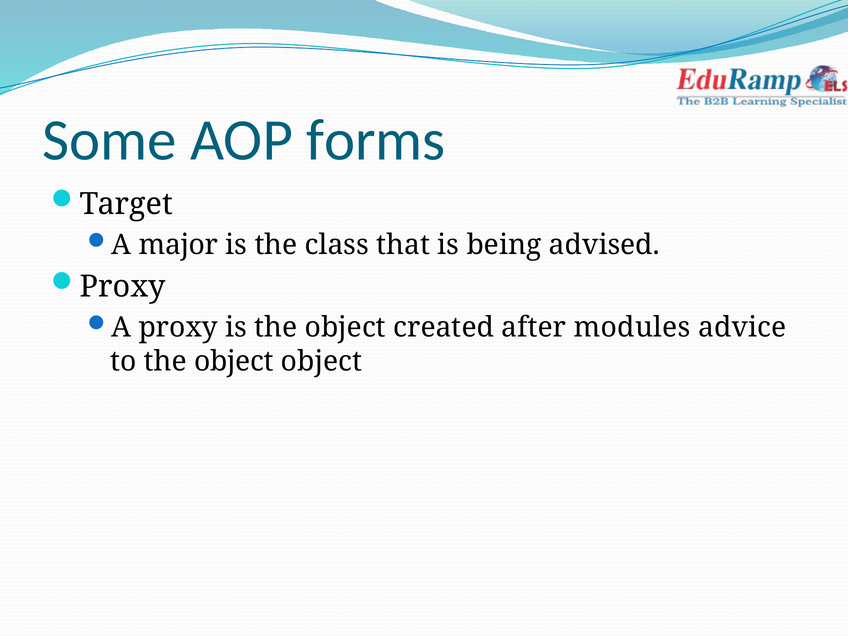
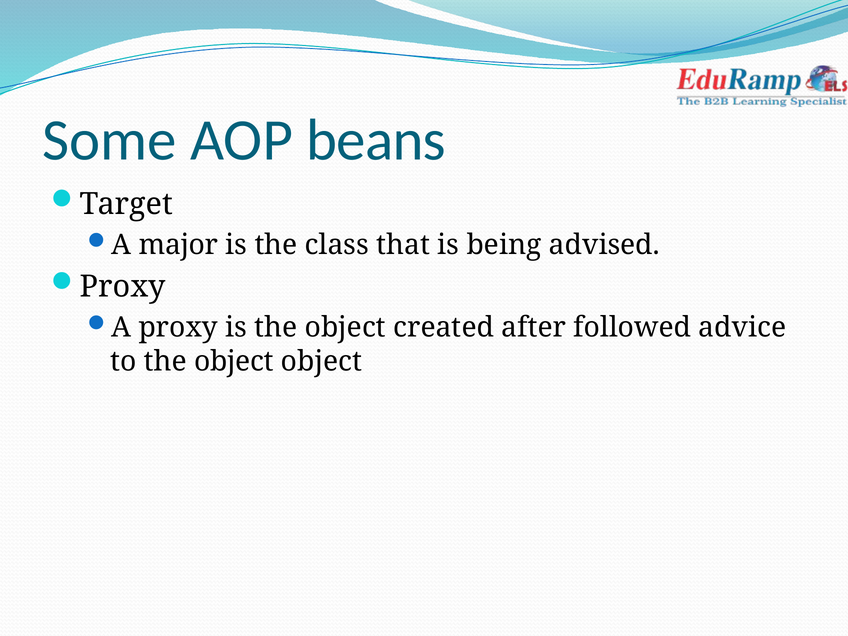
forms: forms -> beans (376, 140)
modules: modules -> followed (632, 327)
